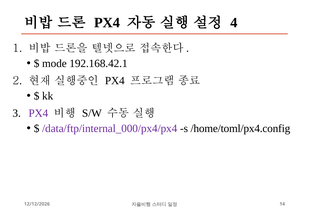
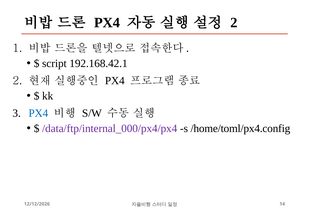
4: 4 -> 2 (234, 23)
mode: mode -> script (54, 63)
PX4 colour: purple -> blue (38, 113)
